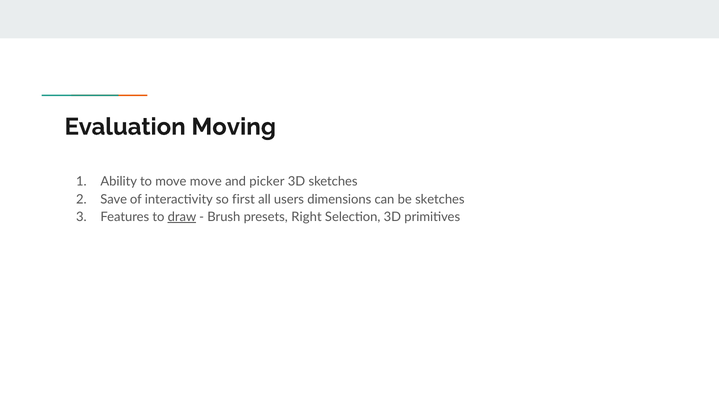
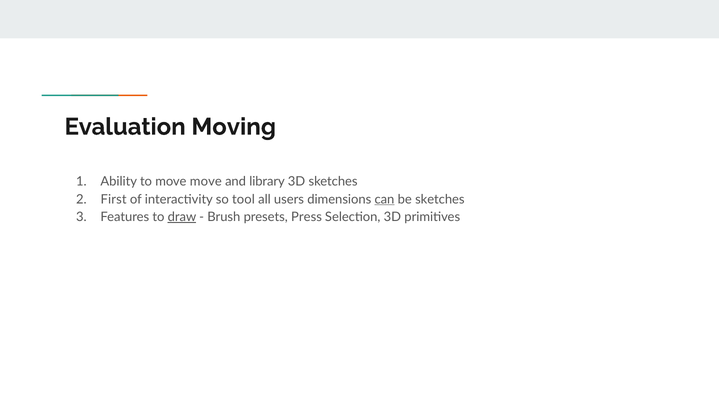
picker: picker -> library (267, 182)
Save: Save -> First (114, 199)
first: first -> tool (243, 199)
can underline: none -> present (384, 199)
Right: Right -> Press (307, 217)
